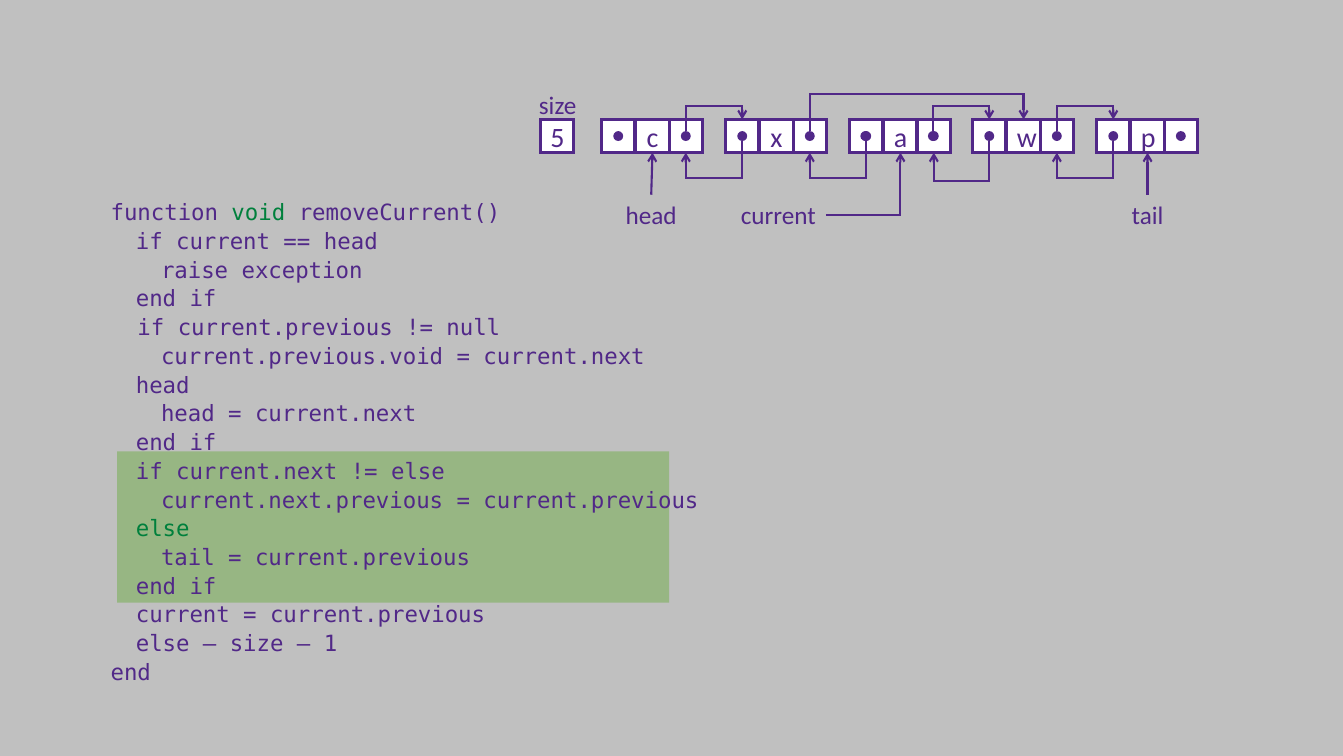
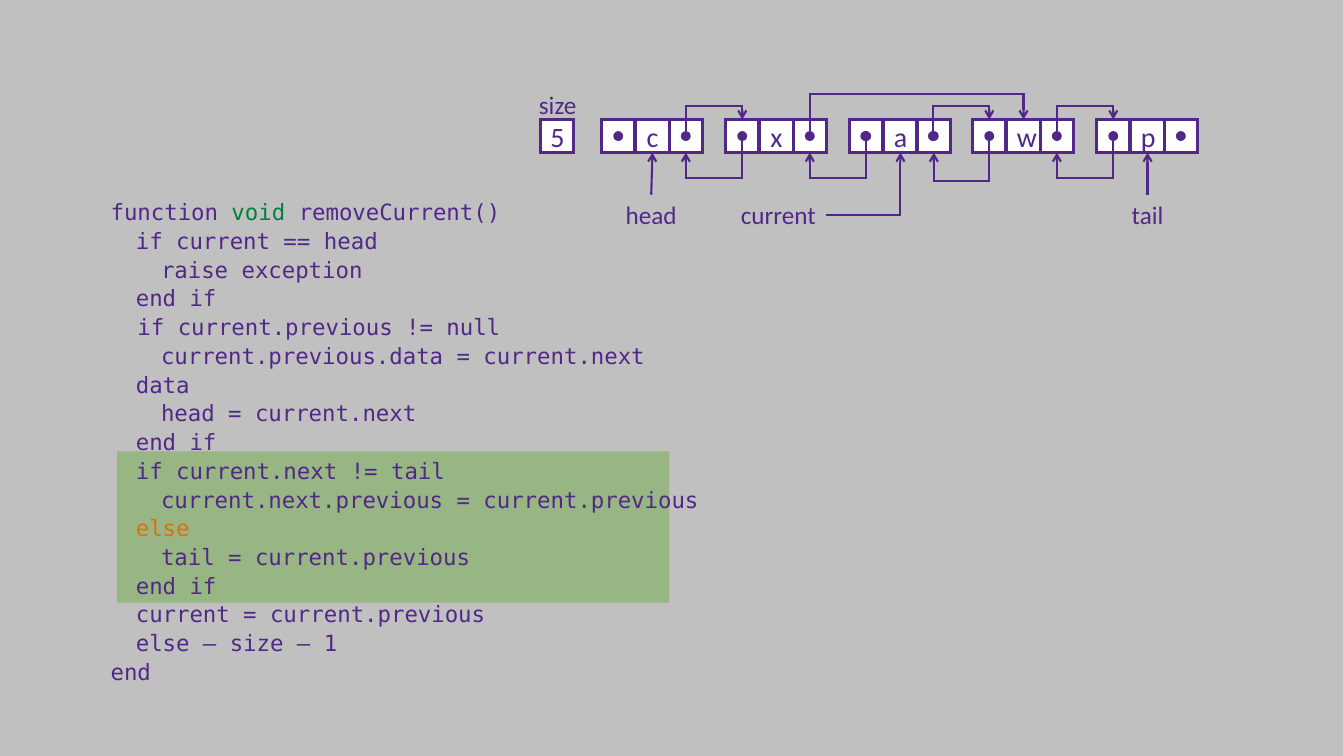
current.previous.void: current.previous.void -> current.previous.data (302, 357)
head: head -> data (163, 385)
else: else -> tail (418, 472)
else colour: green -> orange (163, 529)
